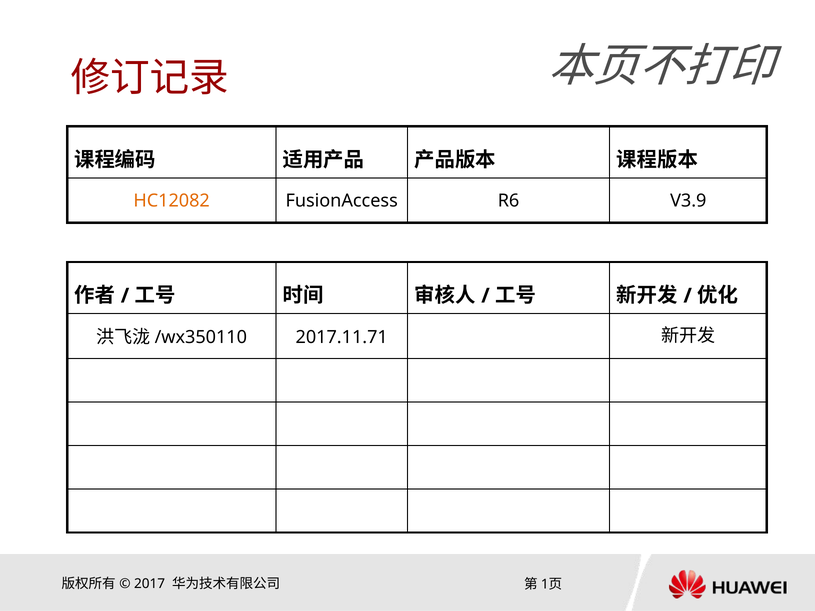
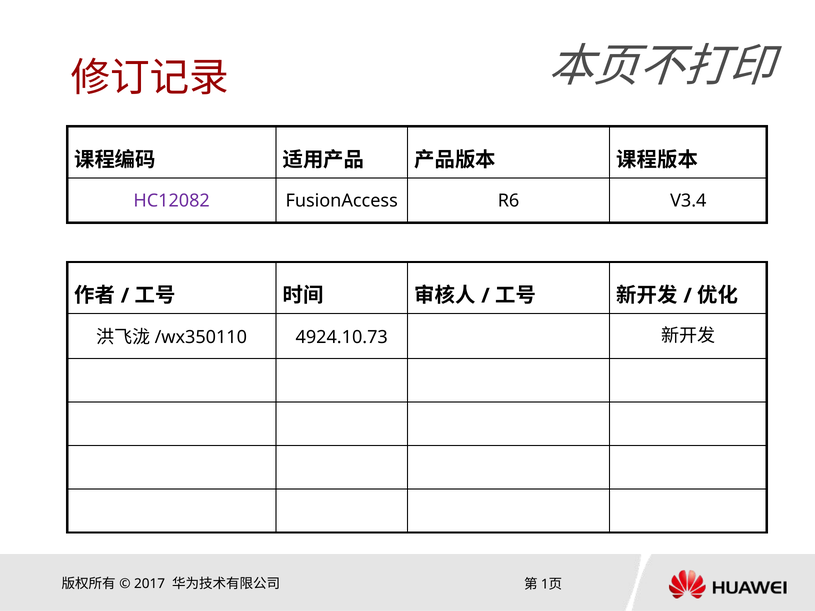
HC12082 colour: orange -> purple (172, 201)
V3.9: V3.9 -> V3.4 (688, 201)
2017.11.71: 2017.11.71 -> 4924.10.73 (342, 337)
